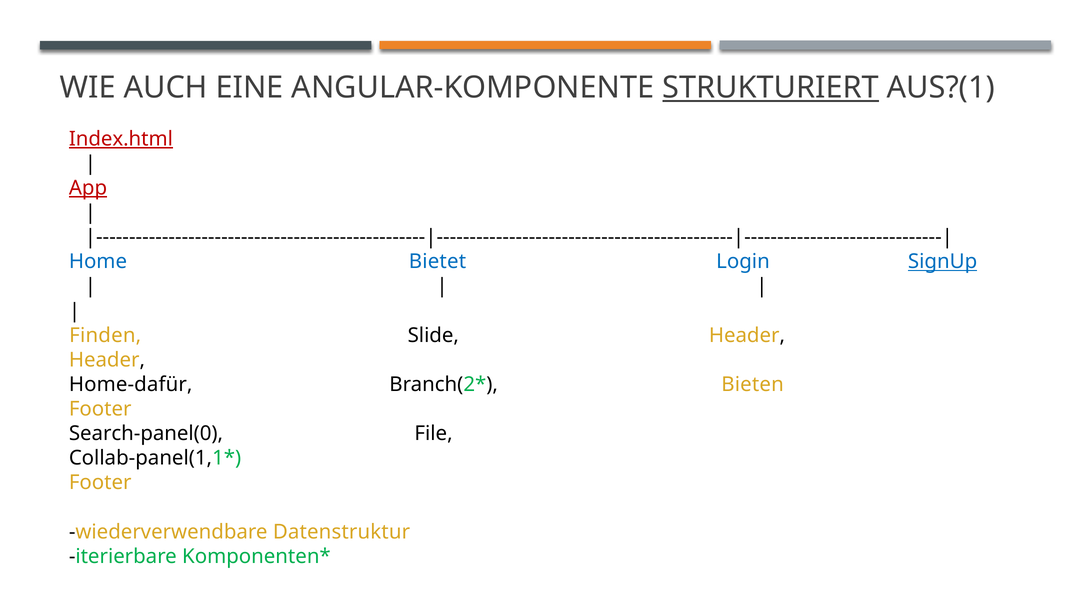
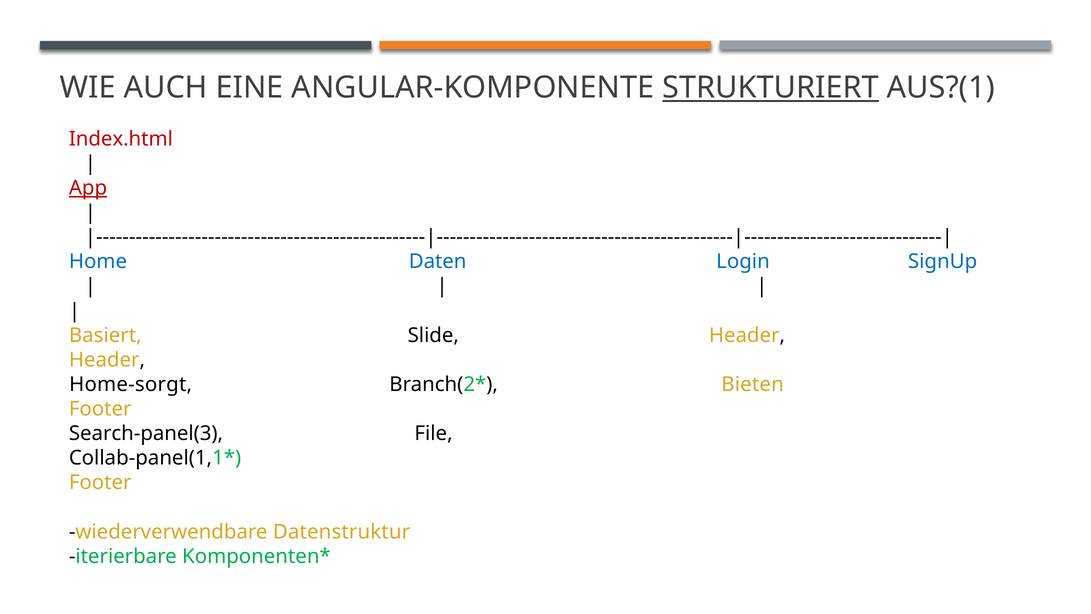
Index.html underline: present -> none (121, 139)
Bietet: Bietet -> Daten (438, 262)
SignUp underline: present -> none (943, 262)
Finden: Finden -> Basiert (105, 335)
Home-dafür: Home-dafür -> Home-sorgt (131, 384)
Search-panel(0: Search-panel(0 -> Search-panel(3 (146, 433)
